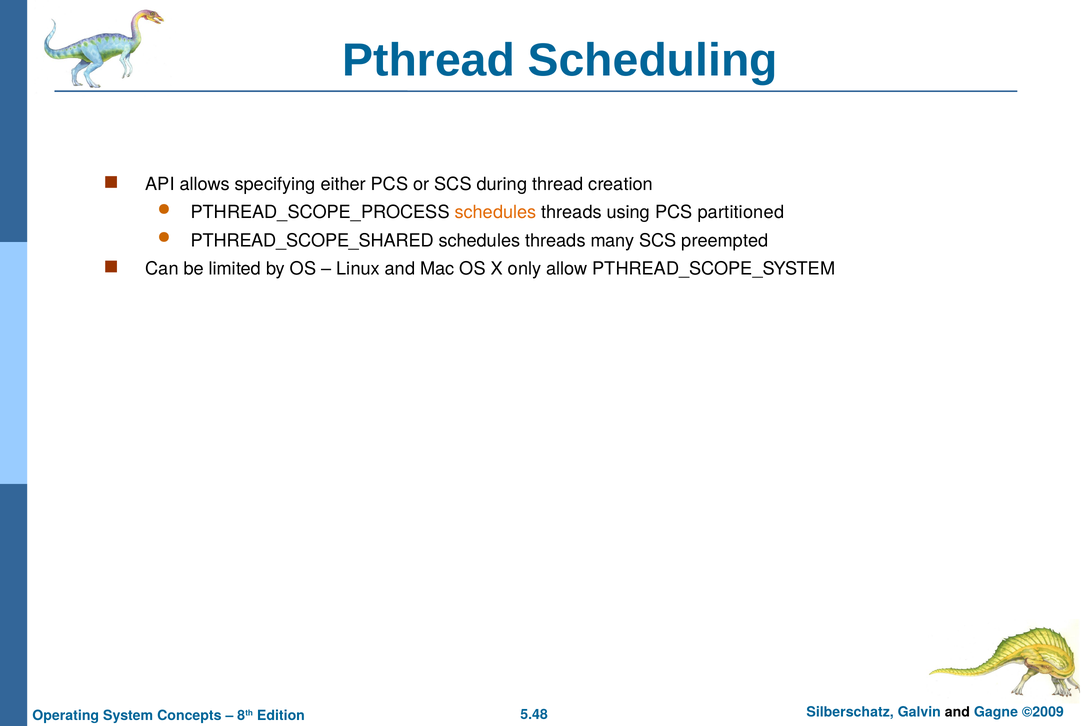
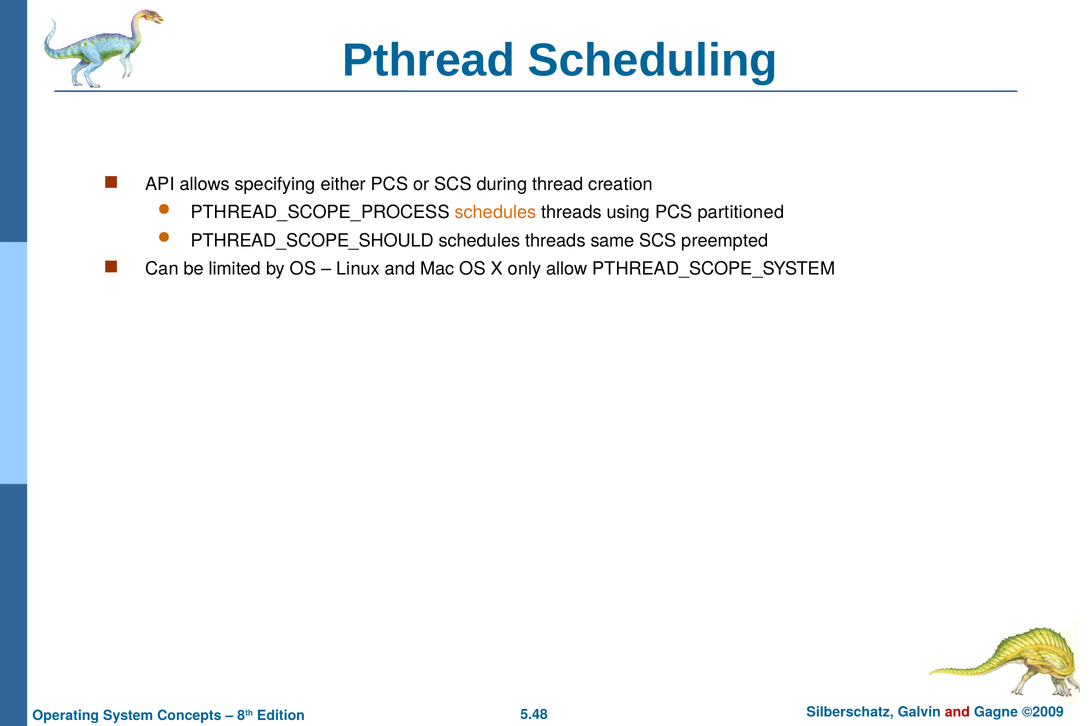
PTHREAD_SCOPE_SHARED: PTHREAD_SCOPE_SHARED -> PTHREAD_SCOPE_SHOULD (312, 241)
many: many -> same (612, 241)
and colour: black -> red (957, 713)
